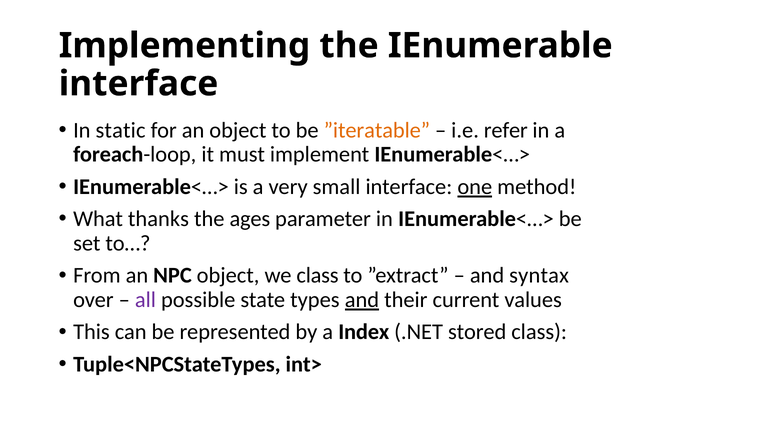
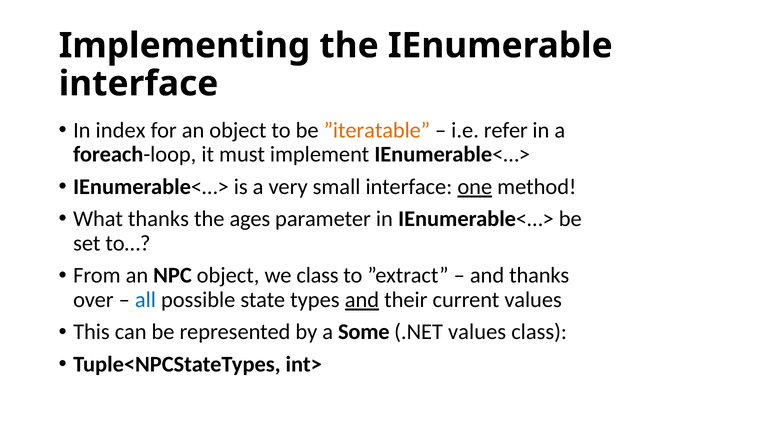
static: static -> index (121, 130)
and syntax: syntax -> thanks (539, 276)
all colour: purple -> blue (145, 300)
Index: Index -> Some (364, 332)
.NET stored: stored -> values (477, 332)
